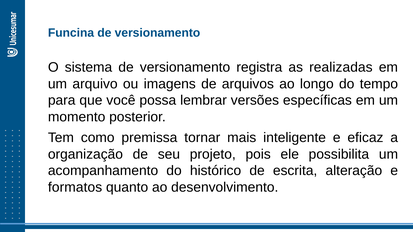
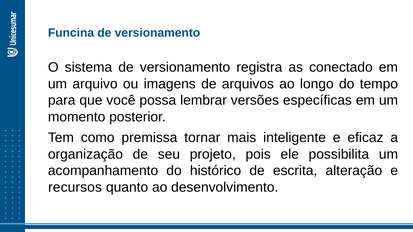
realizadas: realizadas -> conectado (341, 67)
formatos: formatos -> recursos (75, 187)
